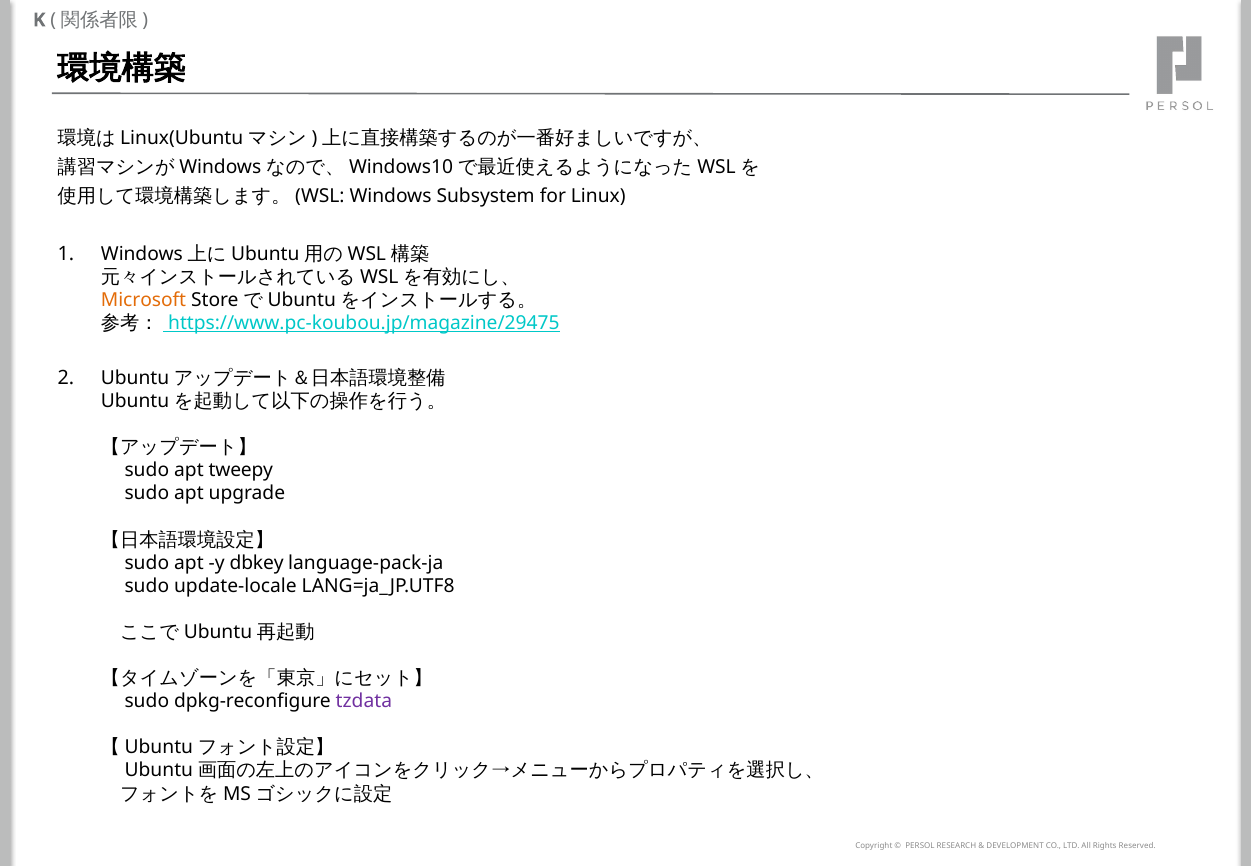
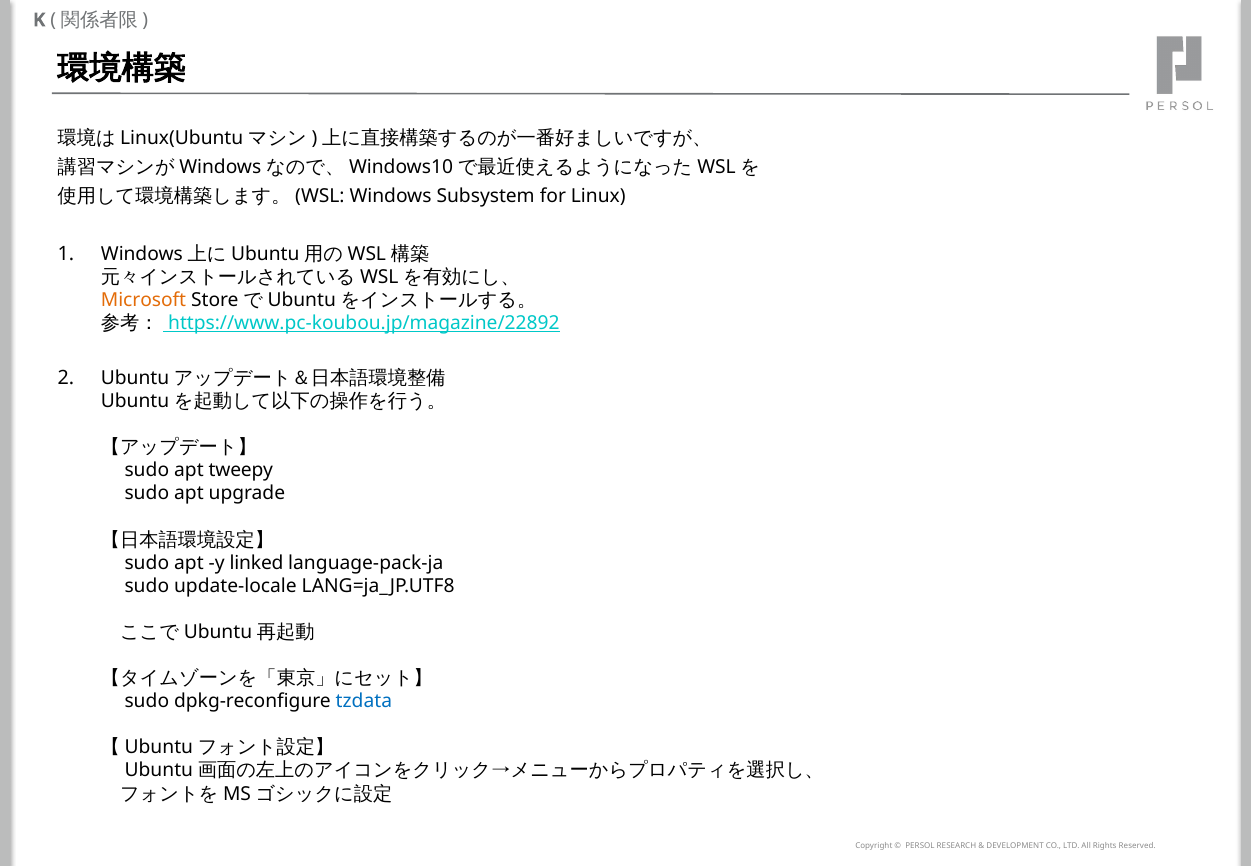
https://www.pc-koubou.jp/magazine/29475: https://www.pc-koubou.jp/magazine/29475 -> https://www.pc-koubou.jp/magazine/22892 (364, 323)
dbkey: dbkey -> linked (257, 563)
tzdata colour: purple -> blue (364, 701)
